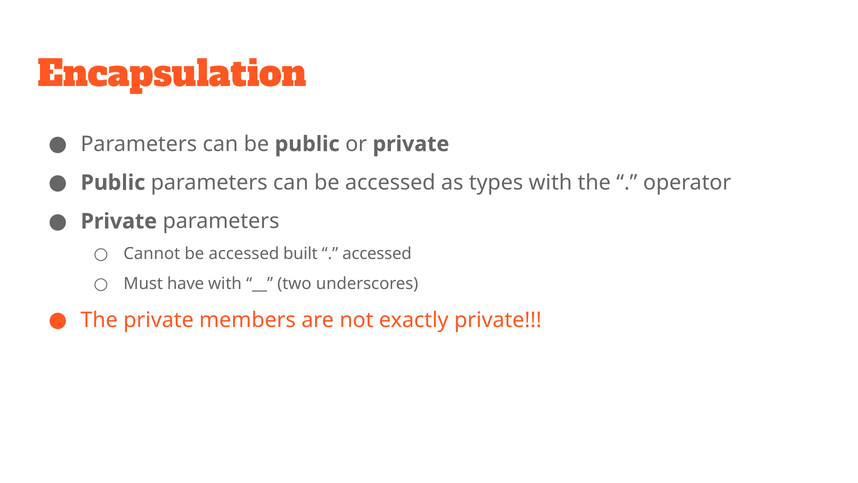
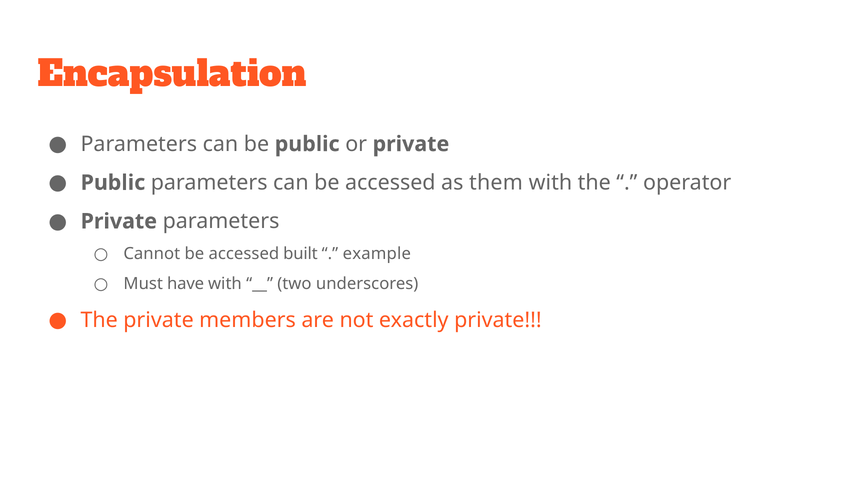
types: types -> them (496, 183)
accessed: accessed -> example (377, 254)
